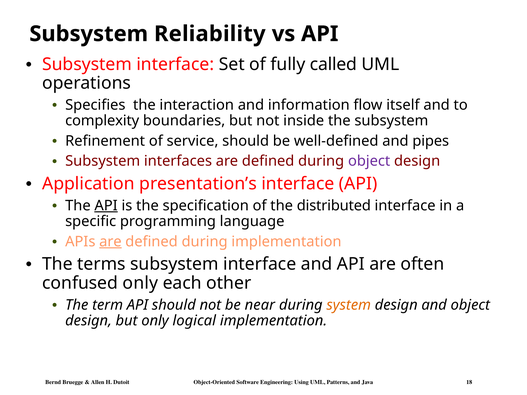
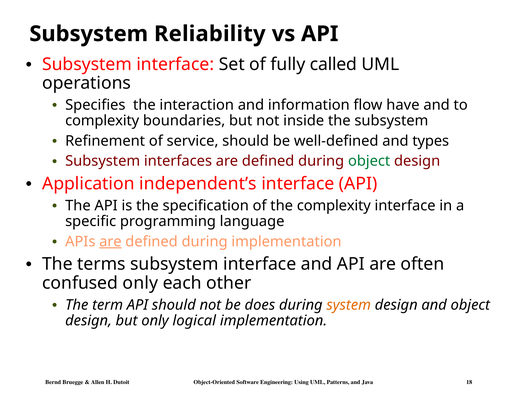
itself: itself -> have (403, 105)
pipes: pipes -> types (431, 141)
object colour: purple -> green (369, 161)
presentation’s: presentation’s -> independent’s (198, 184)
API underline: present -> none (106, 206)
the distributed: distributed -> complexity (334, 206)
near: near -> does (260, 305)
